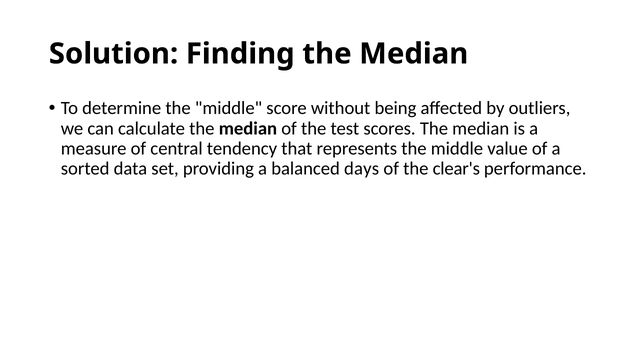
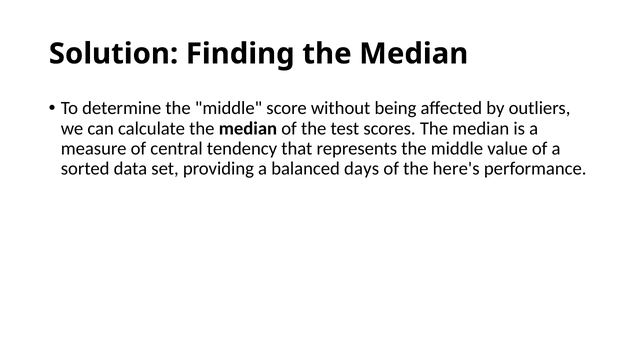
clear's: clear's -> here's (456, 169)
